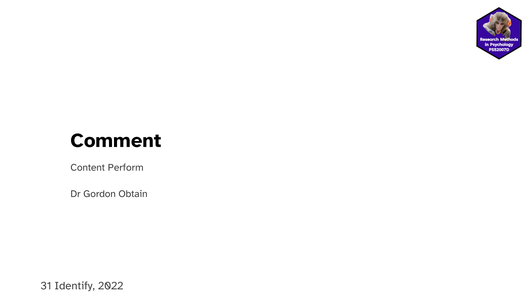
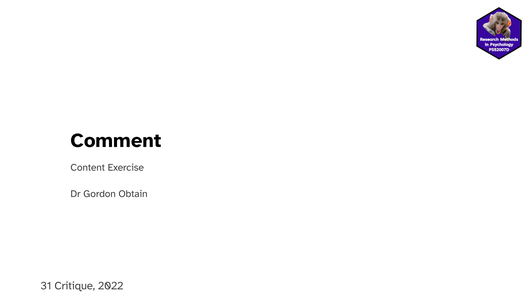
Perform: Perform -> Exercise (126, 168)
Identify: Identify -> Critique (75, 286)
